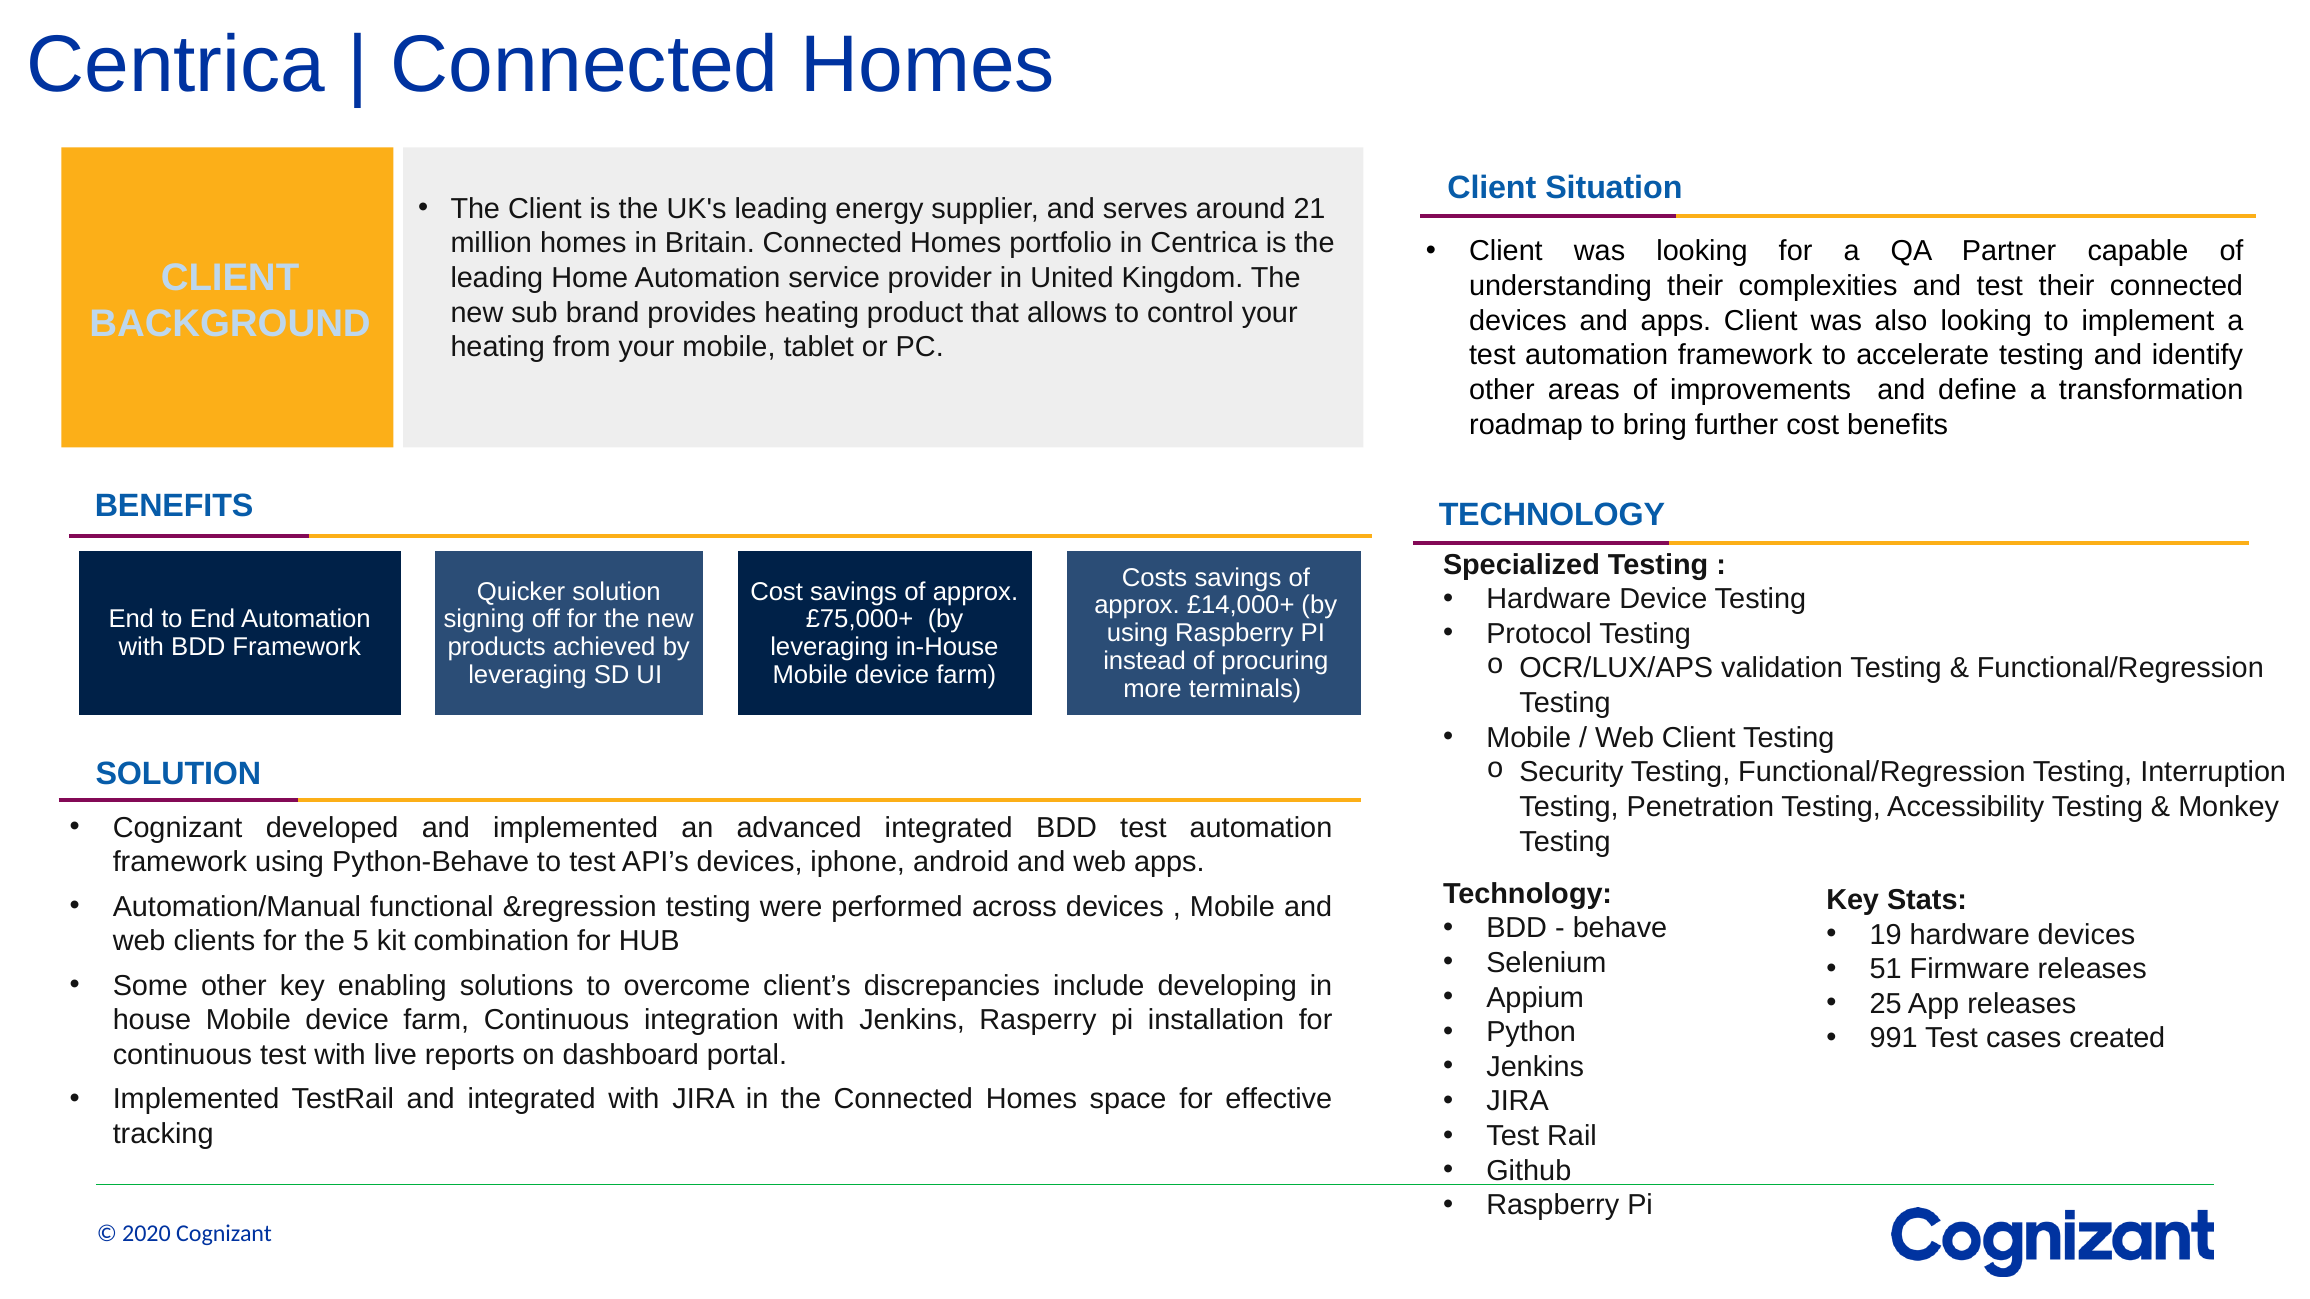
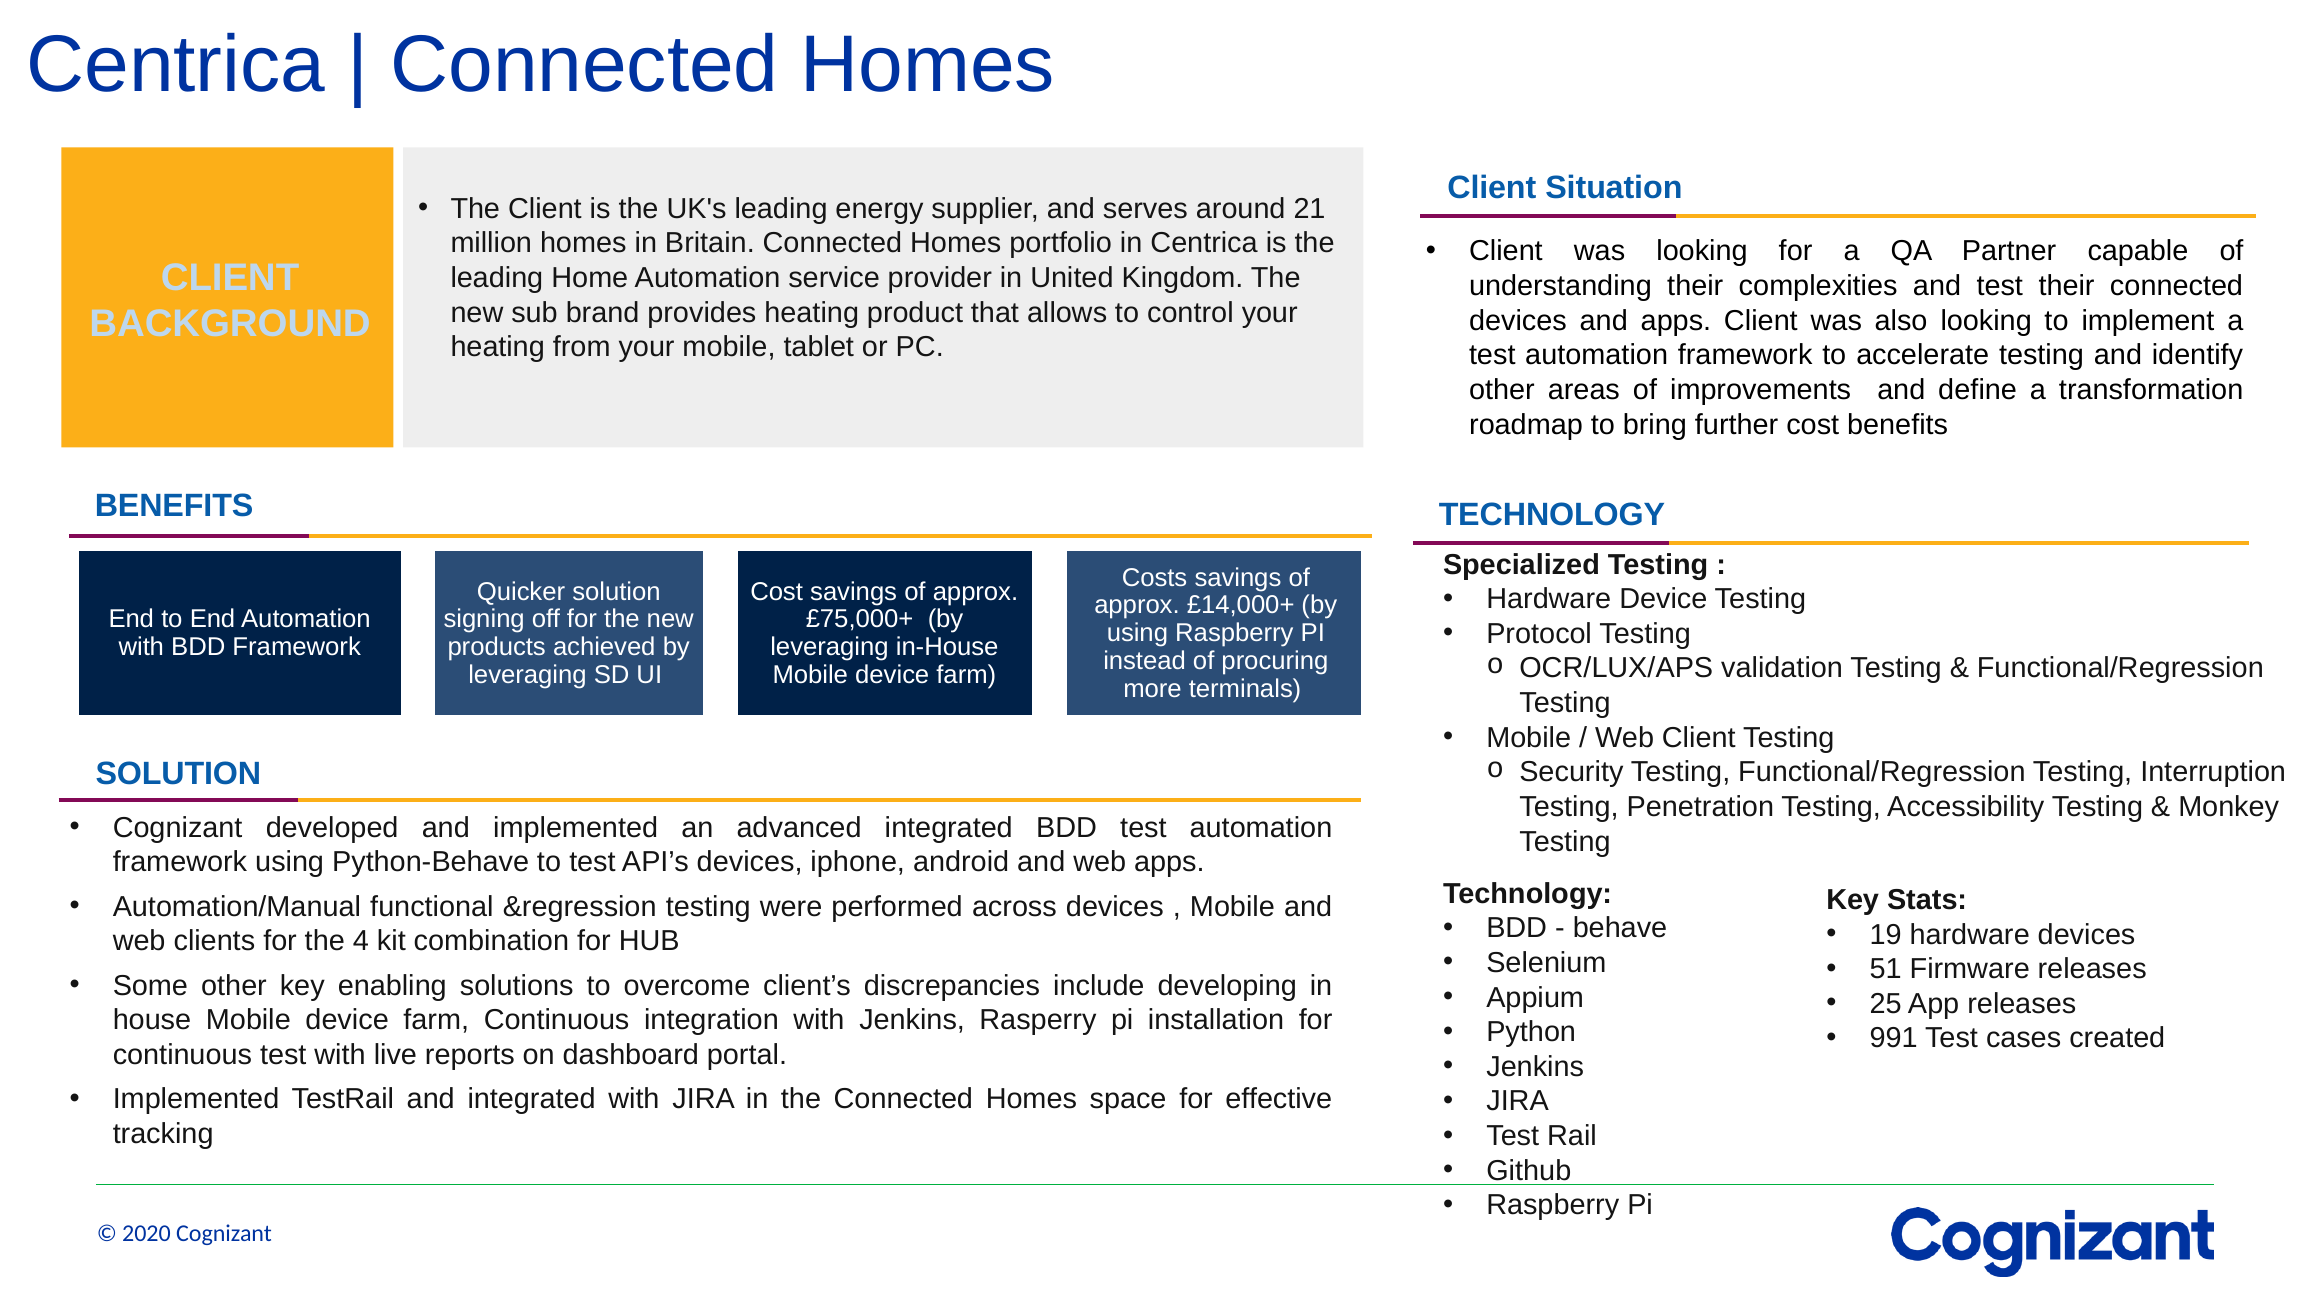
5: 5 -> 4 (361, 942)
